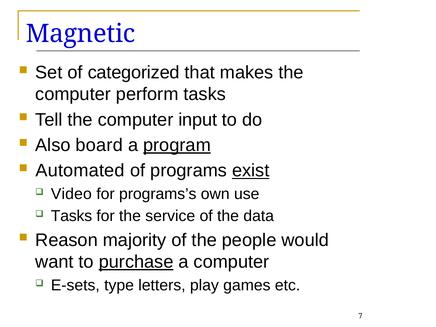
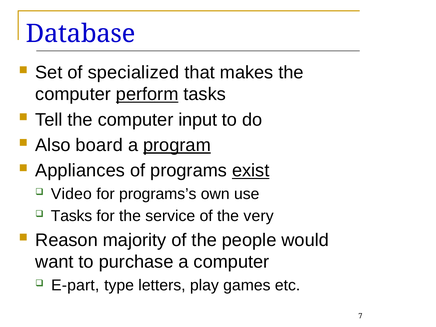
Magnetic: Magnetic -> Database (81, 34)
categorized: categorized -> specialized (134, 72)
perform underline: none -> present (147, 94)
Automated: Automated -> Appliances (80, 171)
data: data -> very (259, 216)
purchase underline: present -> none (136, 262)
E-sets: E-sets -> E-part (75, 285)
